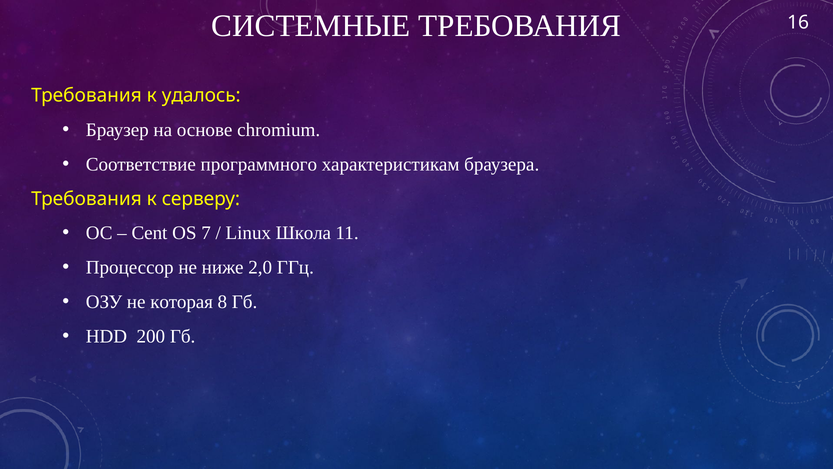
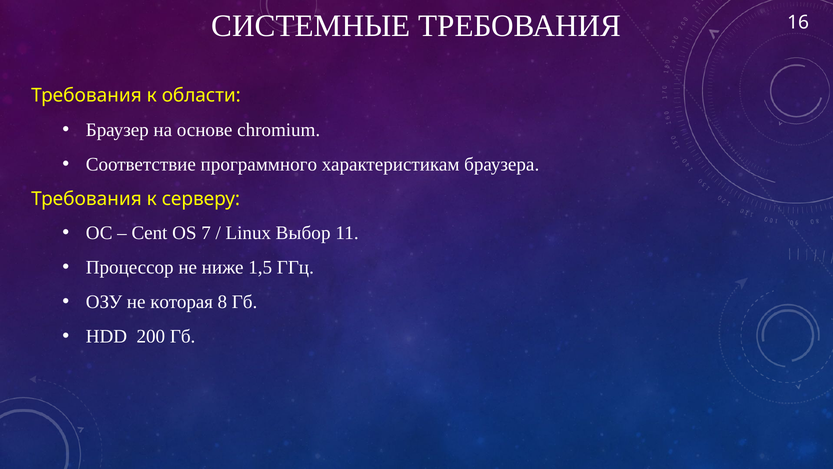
удалось: удалось -> области (201, 96)
Школа: Школа -> Выбор (303, 233)
2,0: 2,0 -> 1,5 (260, 267)
